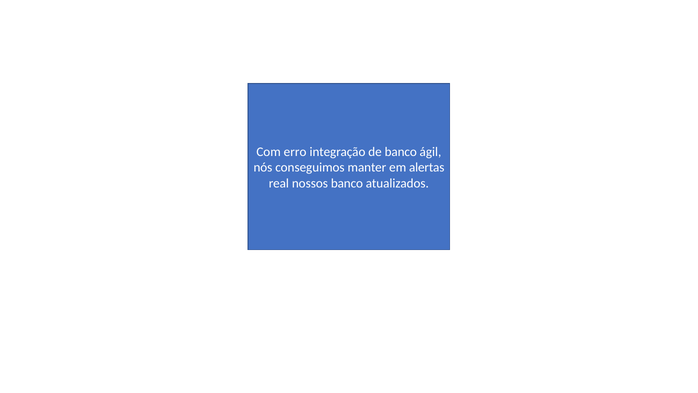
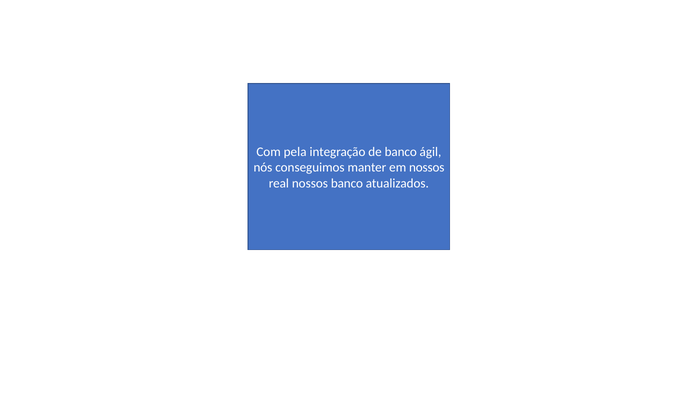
erro: erro -> pela (295, 152)
em alertas: alertas -> nossos (427, 167)
